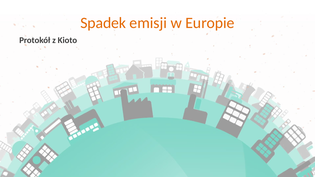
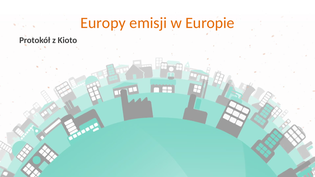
Spadek: Spadek -> Europy (103, 23)
